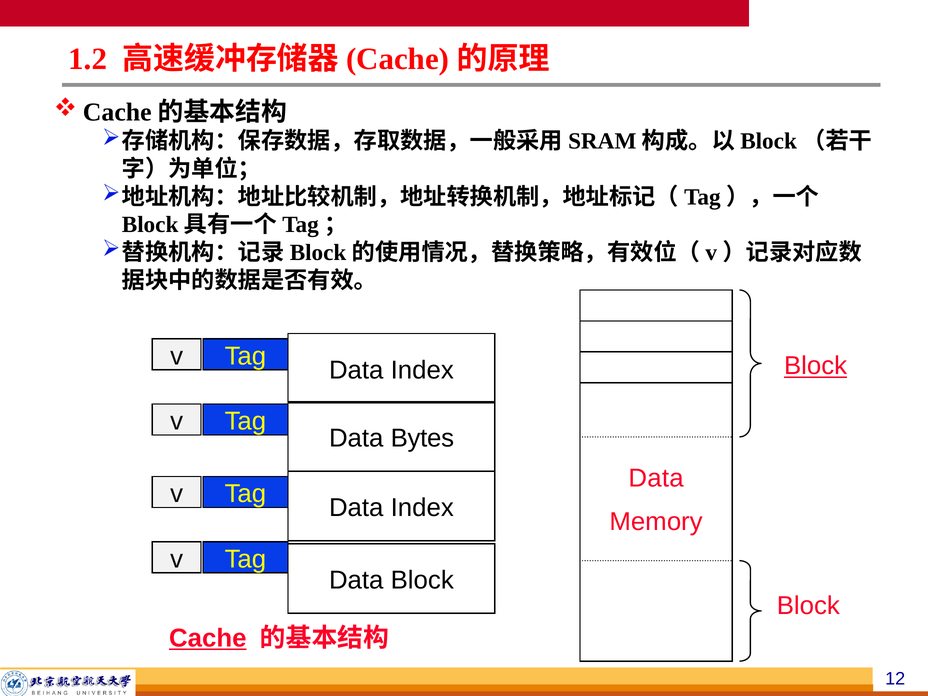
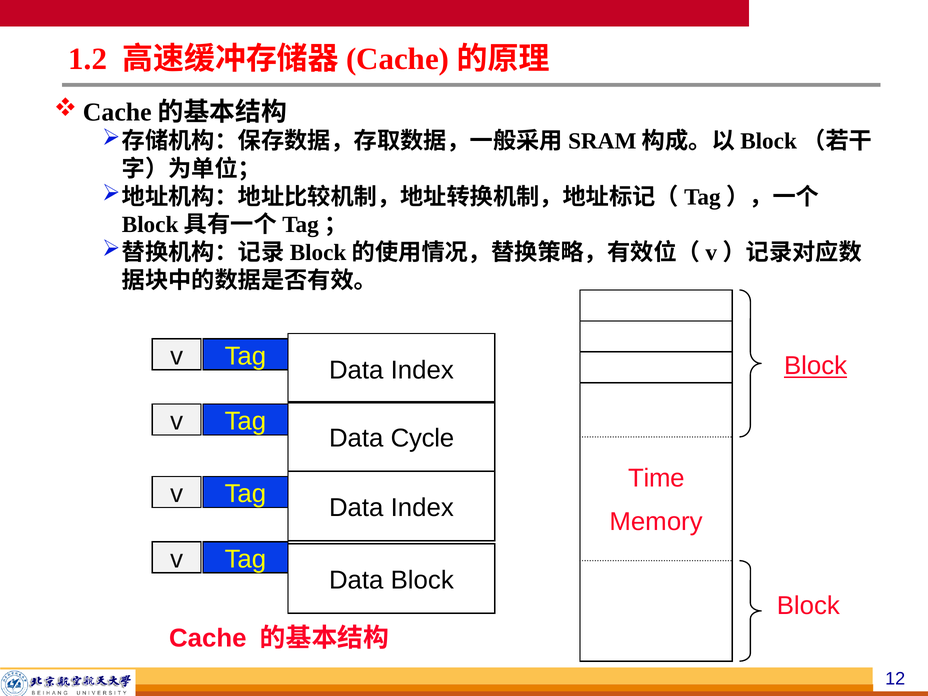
Bytes: Bytes -> Cycle (422, 438)
Data: Data -> Time (656, 478)
Cache underline: present -> none (208, 638)
